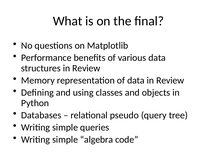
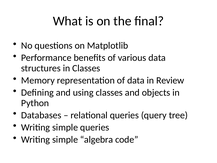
structures in Review: Review -> Classes (86, 68)
relational pseudo: pseudo -> queries (124, 115)
